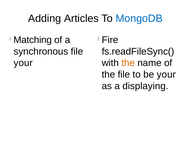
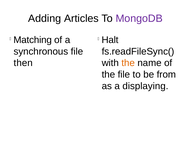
MongoDB colour: blue -> purple (139, 18)
Fire: Fire -> Halt (110, 40)
your: your -> then (23, 63)
be your: your -> from (166, 75)
